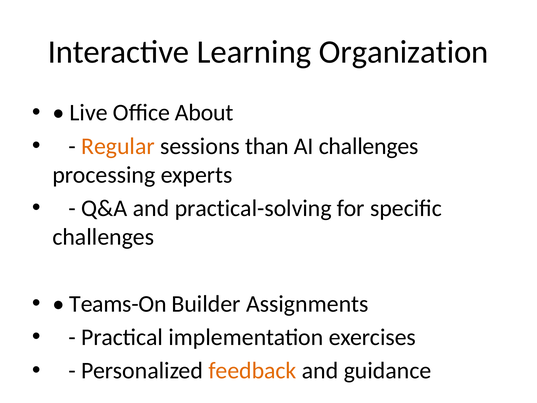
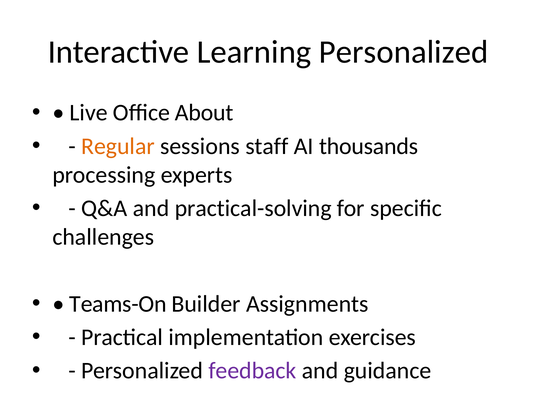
Learning Organization: Organization -> Personalized (404, 52)
than: than -> staff (267, 146)
AI challenges: challenges -> thousands (369, 146)
feedback colour: orange -> purple (252, 370)
